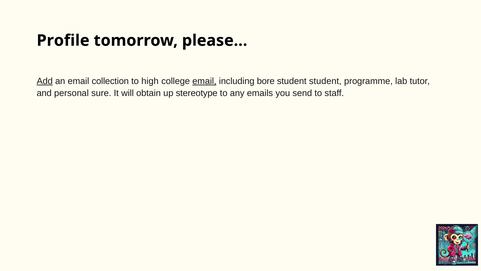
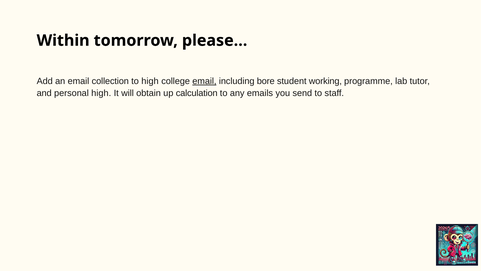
Profile: Profile -> Within (63, 40)
Add underline: present -> none (45, 81)
student student: student -> working (325, 81)
personal sure: sure -> high (101, 93)
stereotype: stereotype -> calculation (197, 93)
